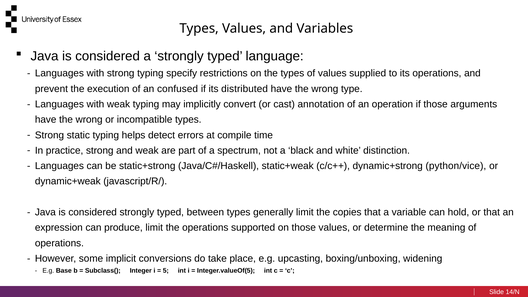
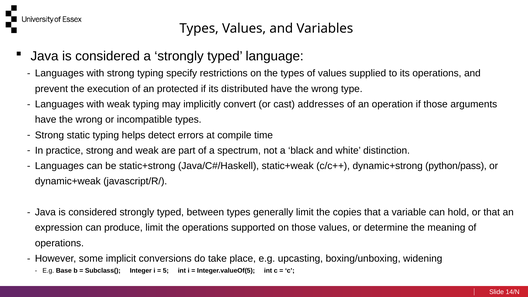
confused: confused -> protected (178, 89)
annotation: annotation -> addresses (321, 104)
python/vice: python/vice -> python/pass (456, 166)
